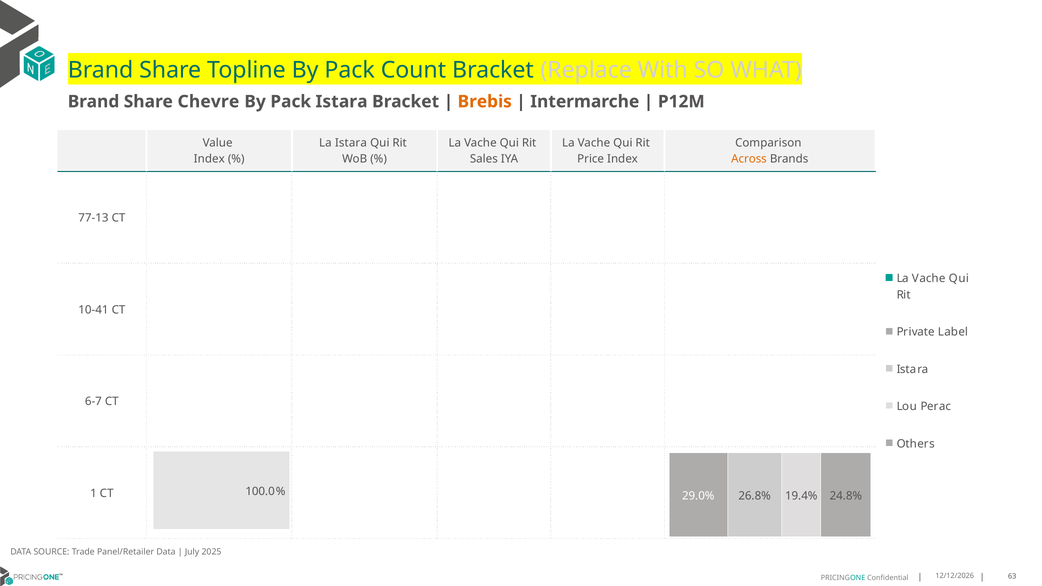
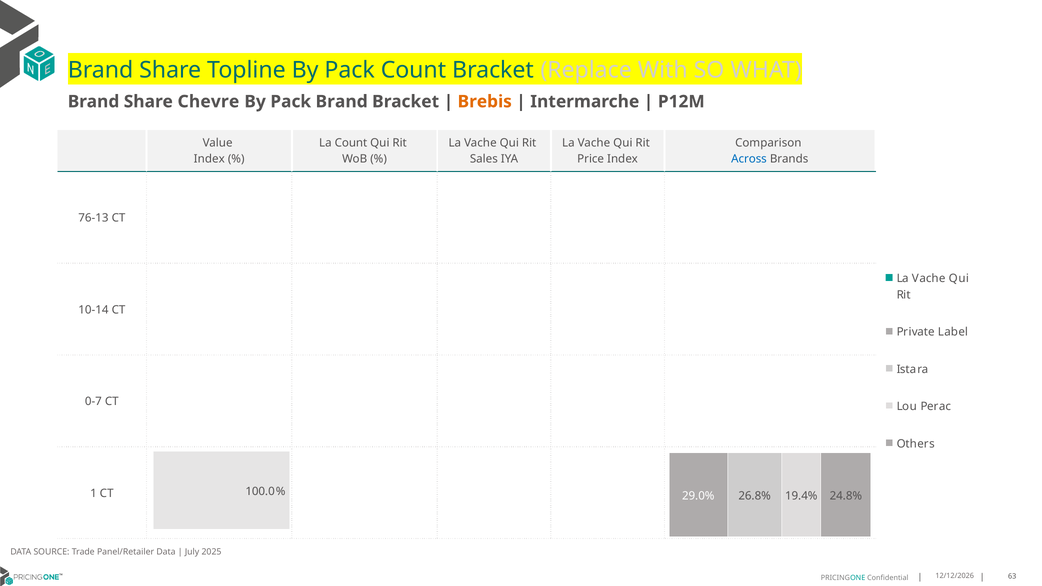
Pack Istara: Istara -> Brand (342, 102)
La Istara: Istara -> Count (351, 143)
Across colour: orange -> blue (749, 159)
77-13: 77-13 -> 76-13 (93, 218)
10-41: 10-41 -> 10-14 (93, 310)
6-7: 6-7 -> 0-7 (93, 402)
